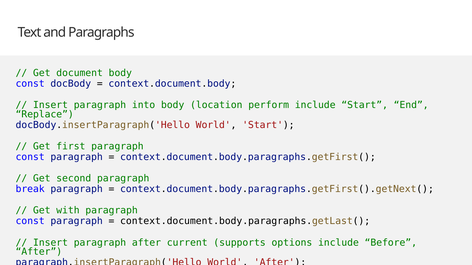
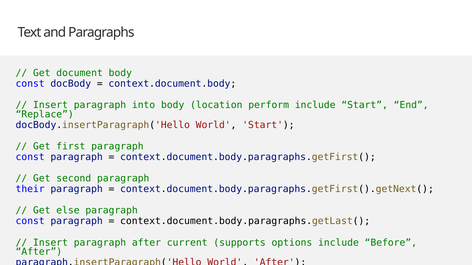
break: break -> their (30, 189)
with: with -> else (68, 211)
